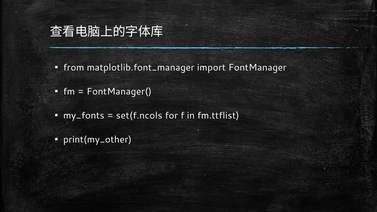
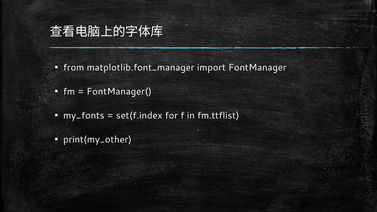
set(f.ncols: set(f.ncols -> set(f.index (139, 116)
